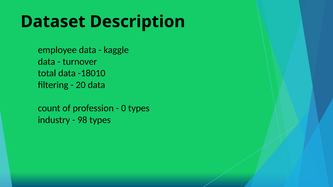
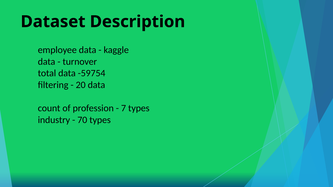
-18010: -18010 -> -59754 (92, 73)
0: 0 -> 7 (124, 108)
98: 98 -> 70 (82, 120)
